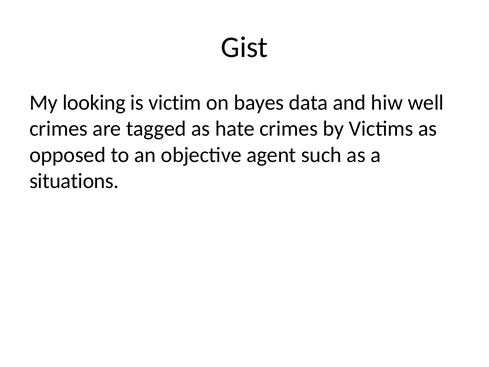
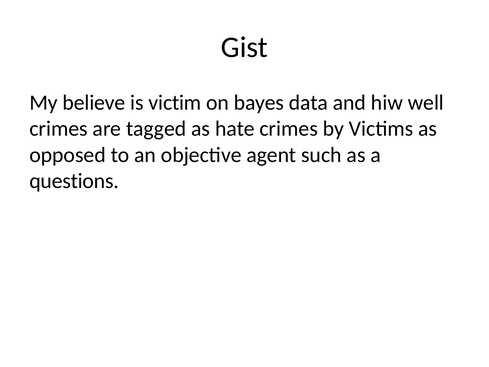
looking: looking -> believe (94, 103)
situations: situations -> questions (74, 181)
